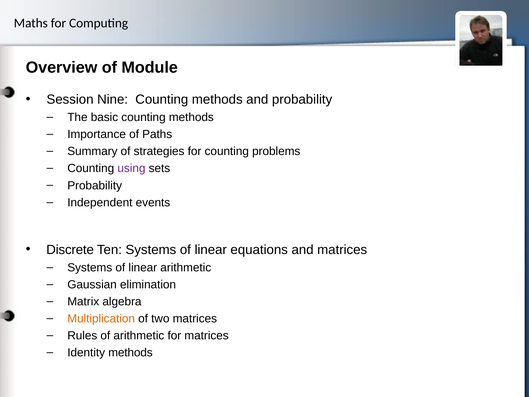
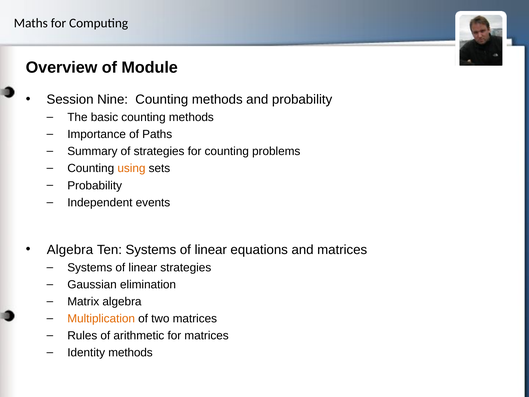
using colour: purple -> orange (131, 168)
Discrete: Discrete -> Algebra (70, 250)
linear arithmetic: arithmetic -> strategies (186, 267)
